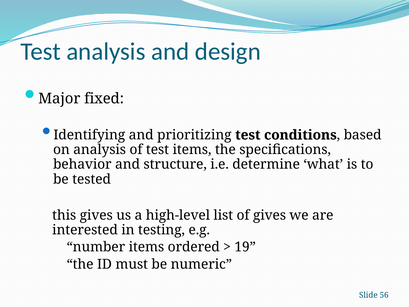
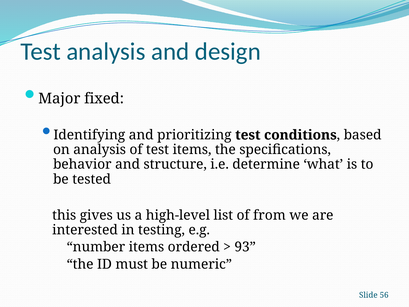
of gives: gives -> from (269, 215)
19: 19 -> 93 (245, 247)
